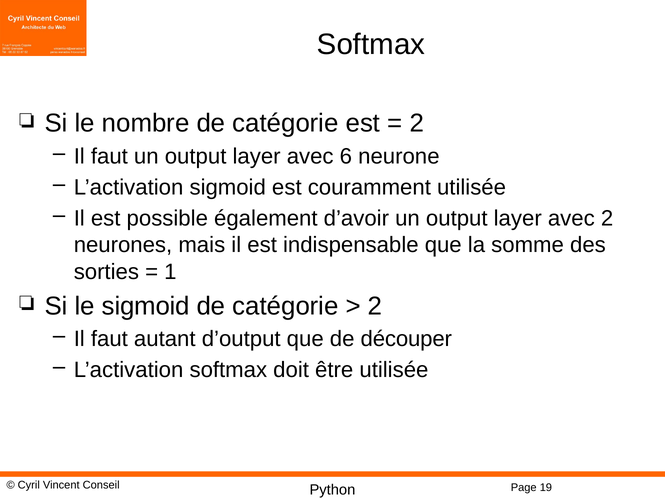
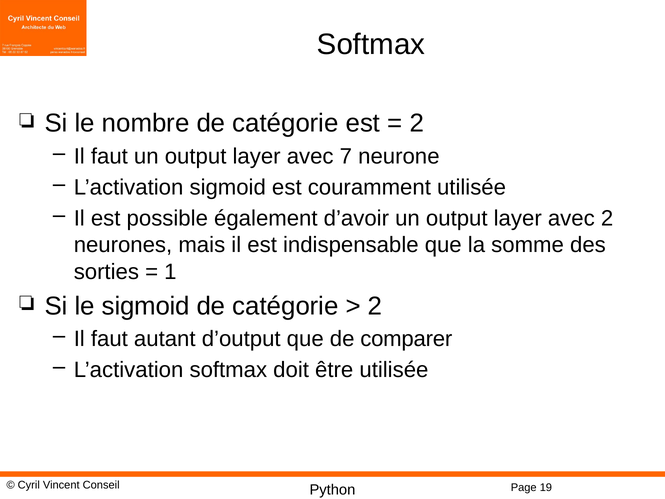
6: 6 -> 7 (346, 156)
découper: découper -> comparer (406, 339)
